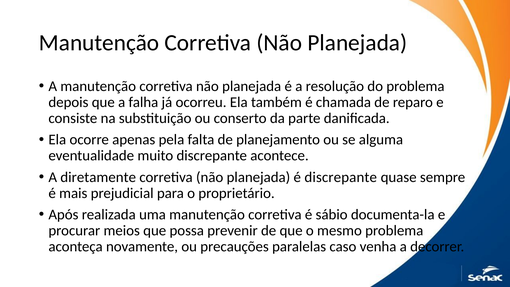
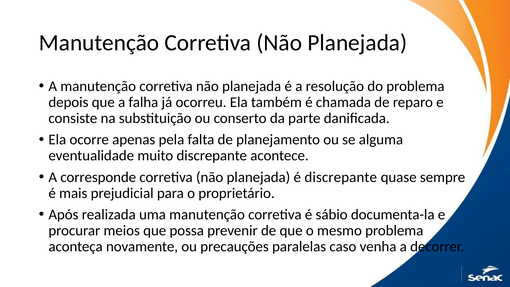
diretamente: diretamente -> corresponde (98, 177)
